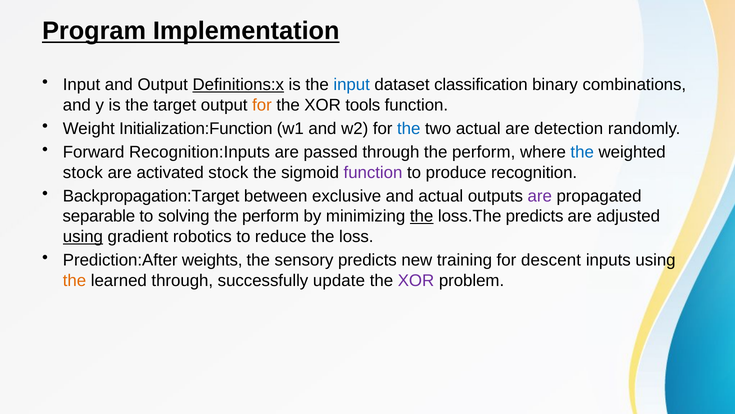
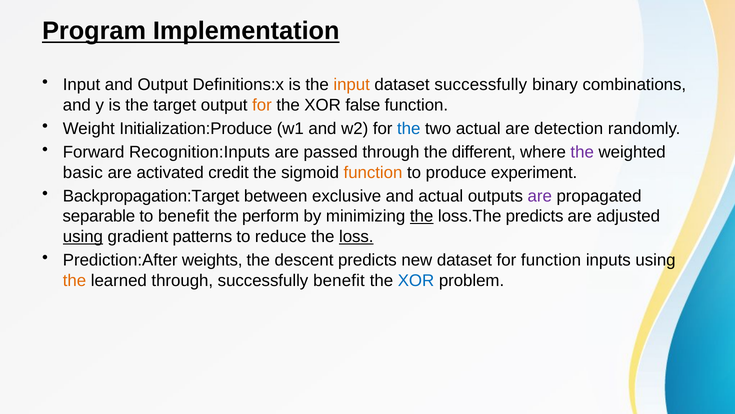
Definitions:x underline: present -> none (238, 85)
input colour: blue -> orange (352, 85)
dataset classification: classification -> successfully (481, 85)
tools: tools -> false (363, 105)
Initialization:Function: Initialization:Function -> Initialization:Produce (196, 129)
through the perform: perform -> different (484, 152)
the colour: blue -> purple (582, 152)
stock: stock -> basic (83, 172)
activated stock: stock -> credit (228, 172)
function colour: purple -> orange (373, 172)
recognition: recognition -> experiment (534, 172)
to solving: solving -> benefit (184, 216)
robotics: robotics -> patterns (202, 236)
loss underline: none -> present (356, 236)
sensory: sensory -> descent (304, 260)
new training: training -> dataset (464, 260)
for descent: descent -> function (551, 260)
successfully update: update -> benefit (339, 280)
XOR colour: purple -> blue (416, 280)
